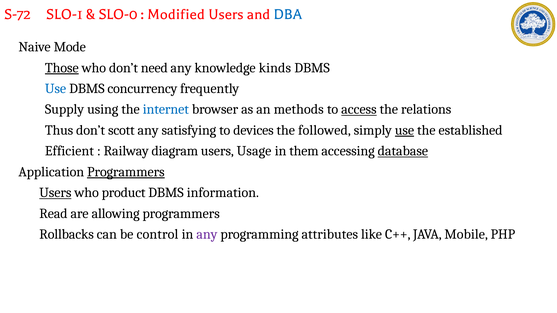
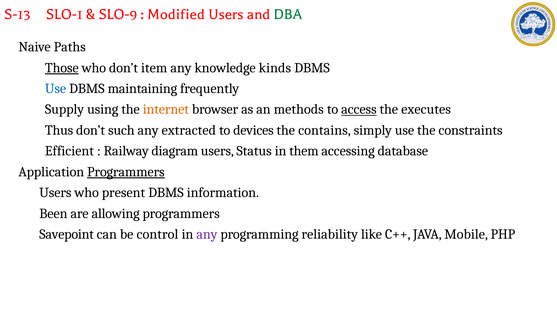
S-72: S-72 -> S-13 (17, 14)
SLO-0: SLO-0 -> SLO-9 (118, 14)
DBA colour: blue -> green (288, 14)
Mode: Mode -> Paths (70, 47)
need: need -> item (154, 68)
concurrency: concurrency -> maintaining (142, 89)
internet colour: blue -> orange (166, 110)
relations: relations -> executes (426, 110)
scott: scott -> such (121, 130)
satisfying: satisfying -> extracted (189, 130)
followed: followed -> contains (324, 130)
use underline: present -> none (404, 130)
established: established -> constraints (471, 130)
Usage: Usage -> Status (254, 151)
database underline: present -> none (403, 151)
Users underline: present -> none (55, 193)
product: product -> present (123, 193)
Read: Read -> Been (53, 214)
Rollbacks: Rollbacks -> Savepoint (67, 235)
attributes: attributes -> reliability (330, 235)
